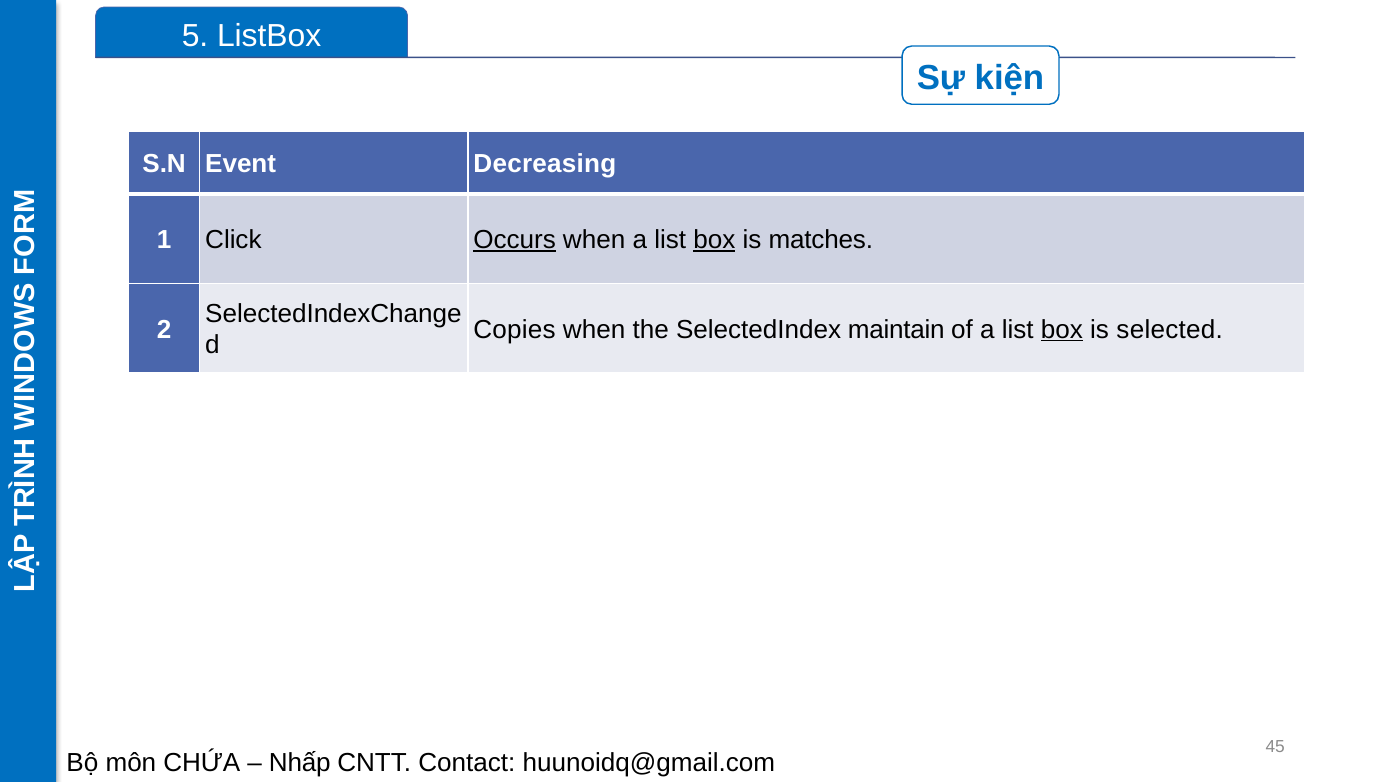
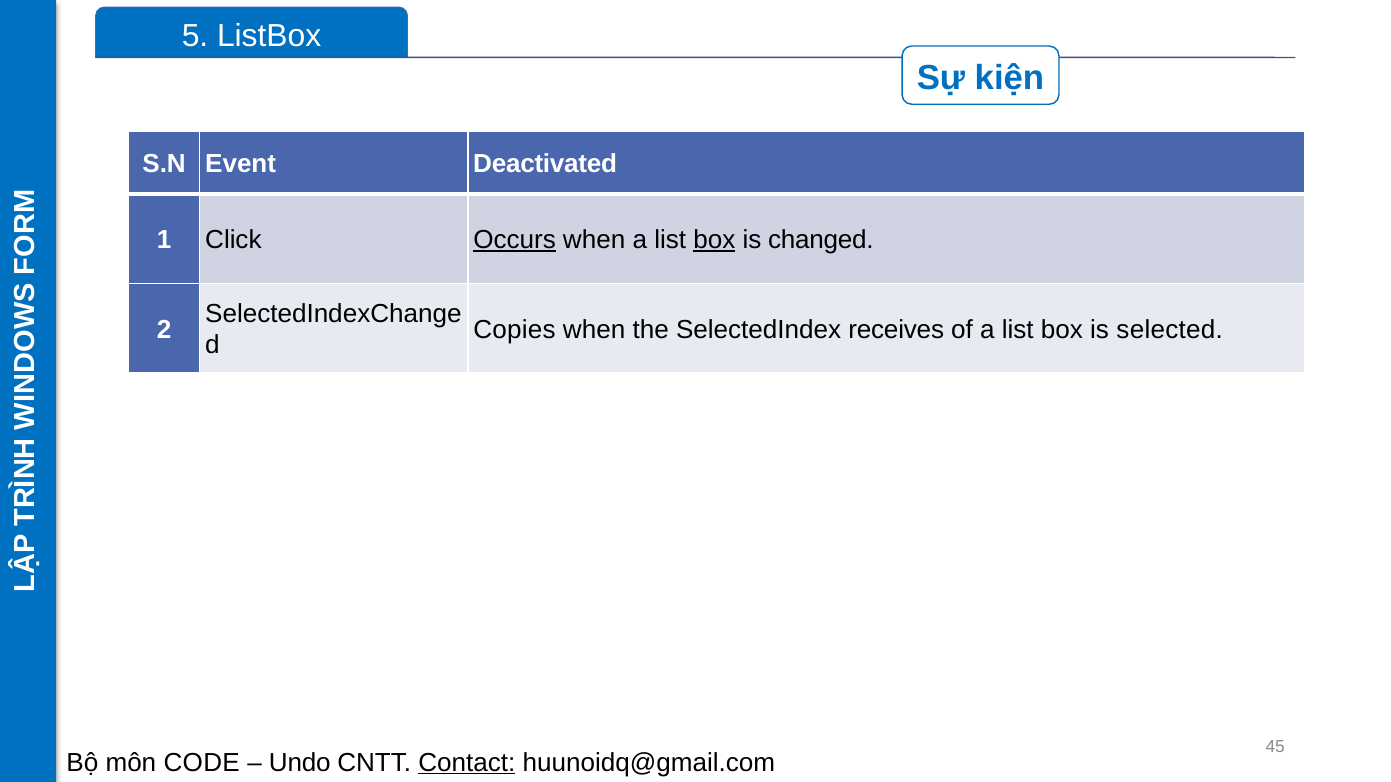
Decreasing: Decreasing -> Deactivated (545, 164)
matches: matches -> changed (821, 240)
maintain: maintain -> receives (896, 330)
box underline: present -> none (1062, 330)
CHỨA: CHỨA -> CODE (202, 763)
Nhấp: Nhấp -> Undo (300, 763)
Contact underline: none -> present (467, 763)
